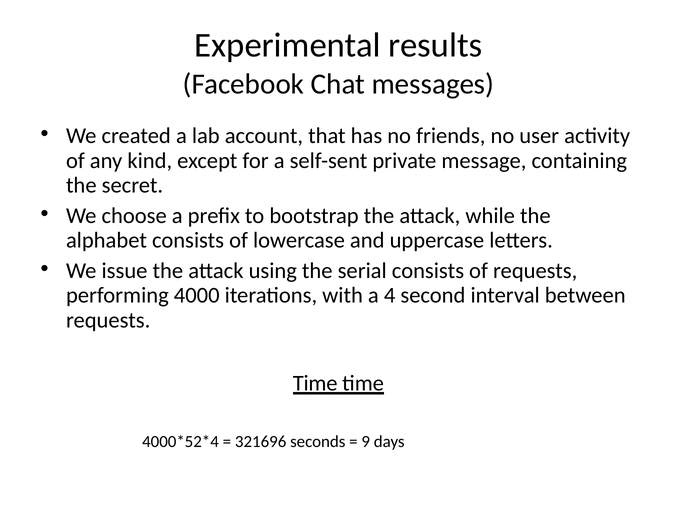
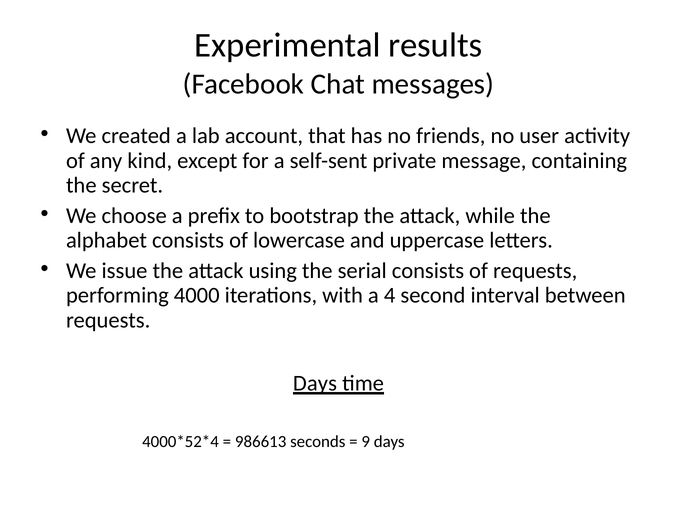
Time: Time -> Days (315, 383)
321696: 321696 -> 986613 (261, 442)
